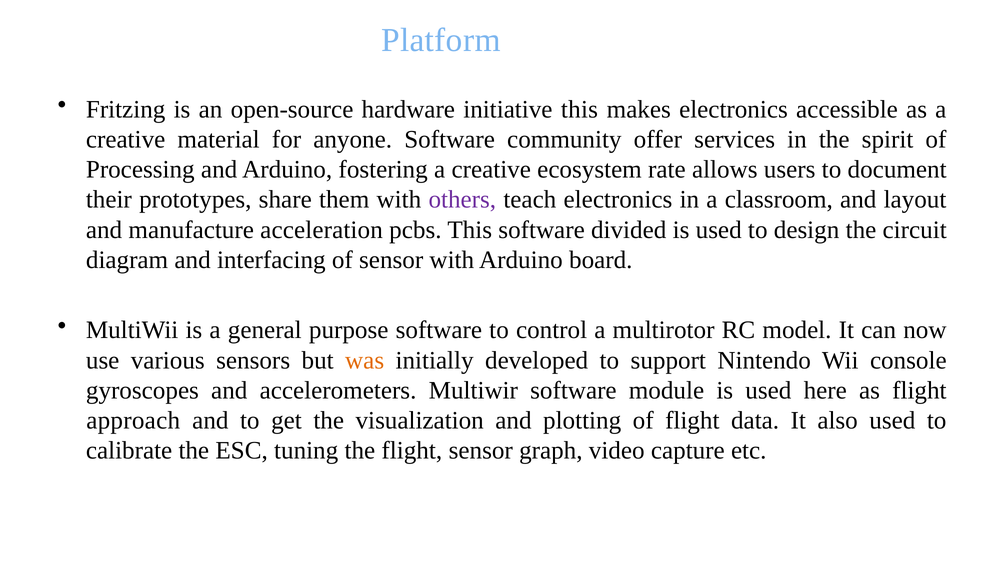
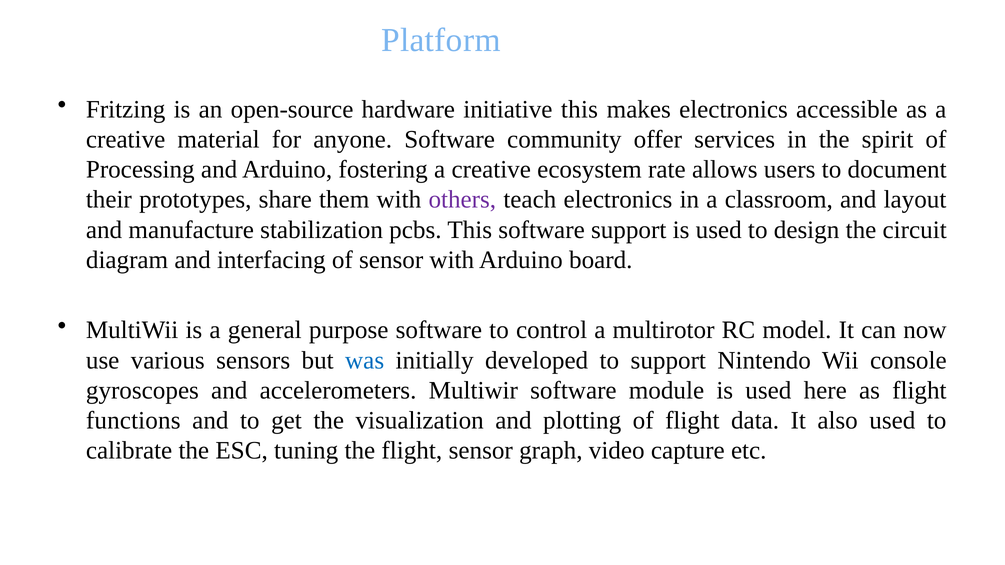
acceleration: acceleration -> stabilization (322, 230)
software divided: divided -> support (629, 230)
was colour: orange -> blue (365, 361)
approach: approach -> functions (133, 421)
